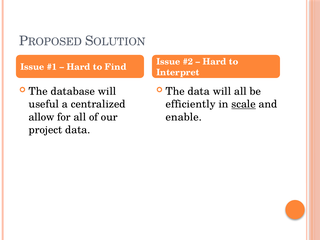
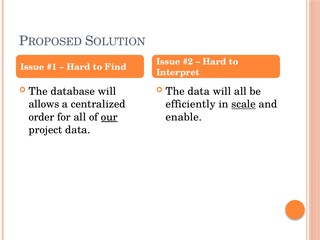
useful: useful -> allows (44, 104)
allow: allow -> order (42, 117)
our underline: none -> present (109, 117)
